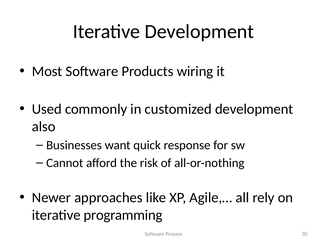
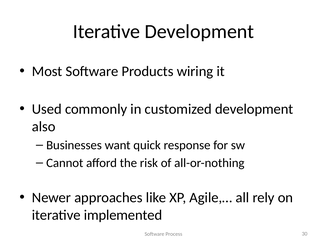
programming: programming -> implemented (123, 215)
